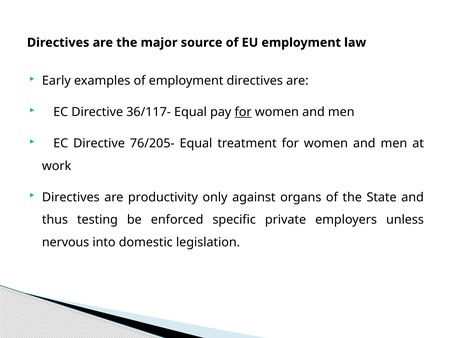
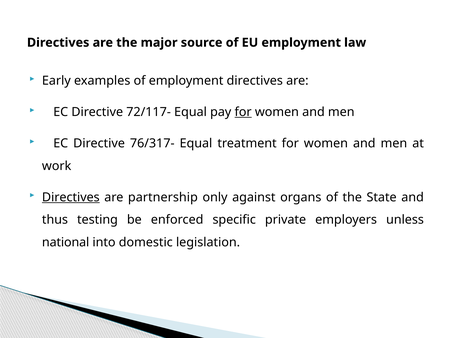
36/117-: 36/117- -> 72/117- (149, 112)
76/205-: 76/205- -> 76/317- (152, 143)
Directives underline: none -> present (71, 197)
productivity: productivity -> partnership (163, 197)
nervous: nervous -> national (66, 243)
